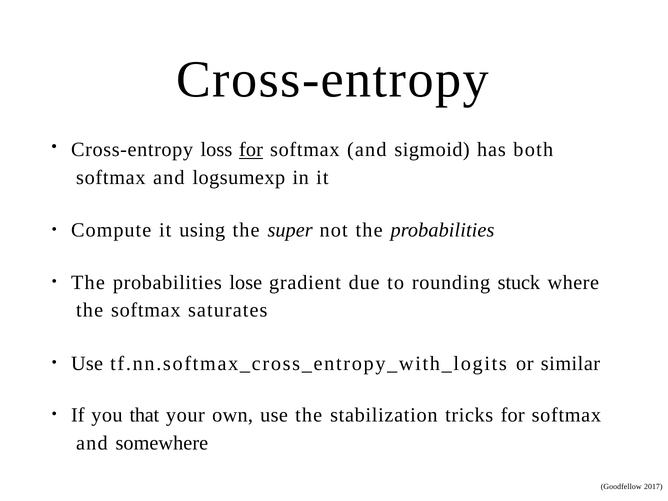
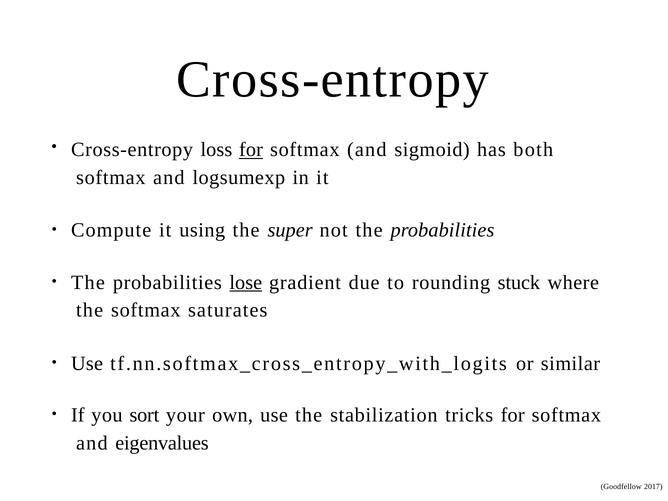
lose underline: none -> present (246, 282)
that: that -> sort (144, 415)
somewhere: somewhere -> eigenvalues (162, 443)
